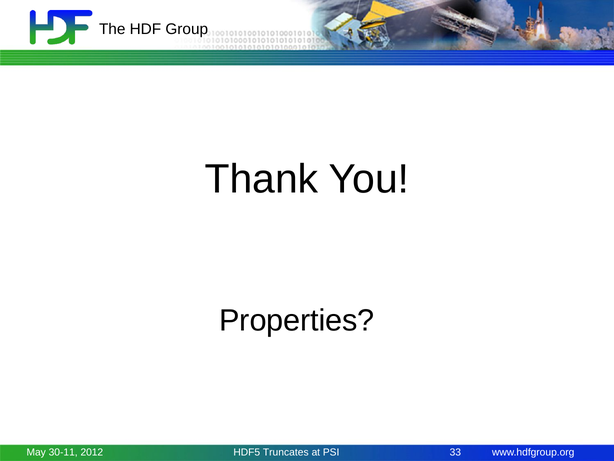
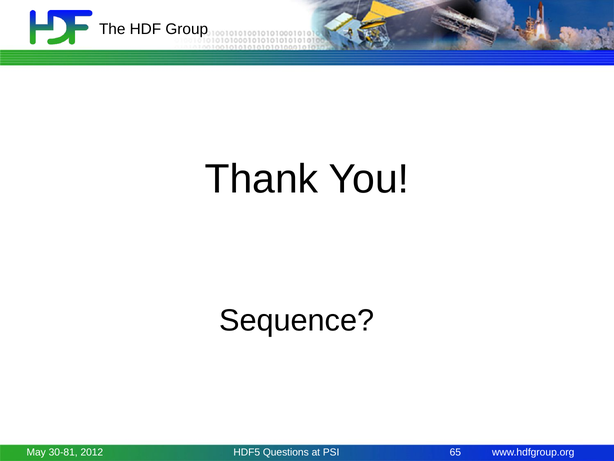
Properties: Properties -> Sequence (297, 320)
30-11: 30-11 -> 30-81 (63, 452)
Truncates: Truncates -> Questions (286, 452)
33: 33 -> 65 (455, 452)
